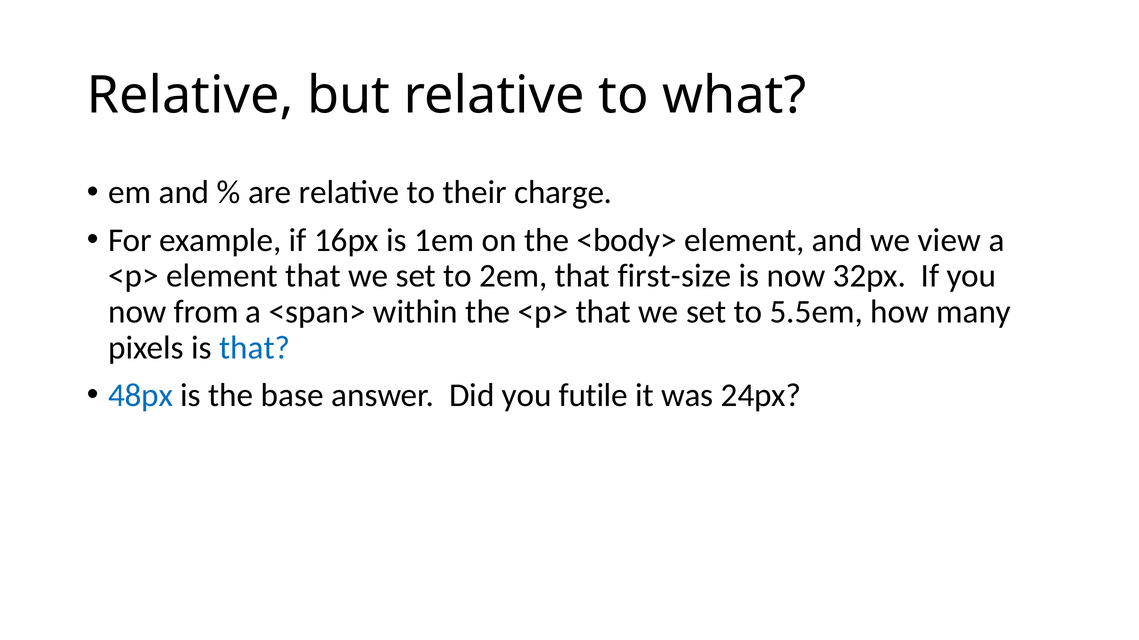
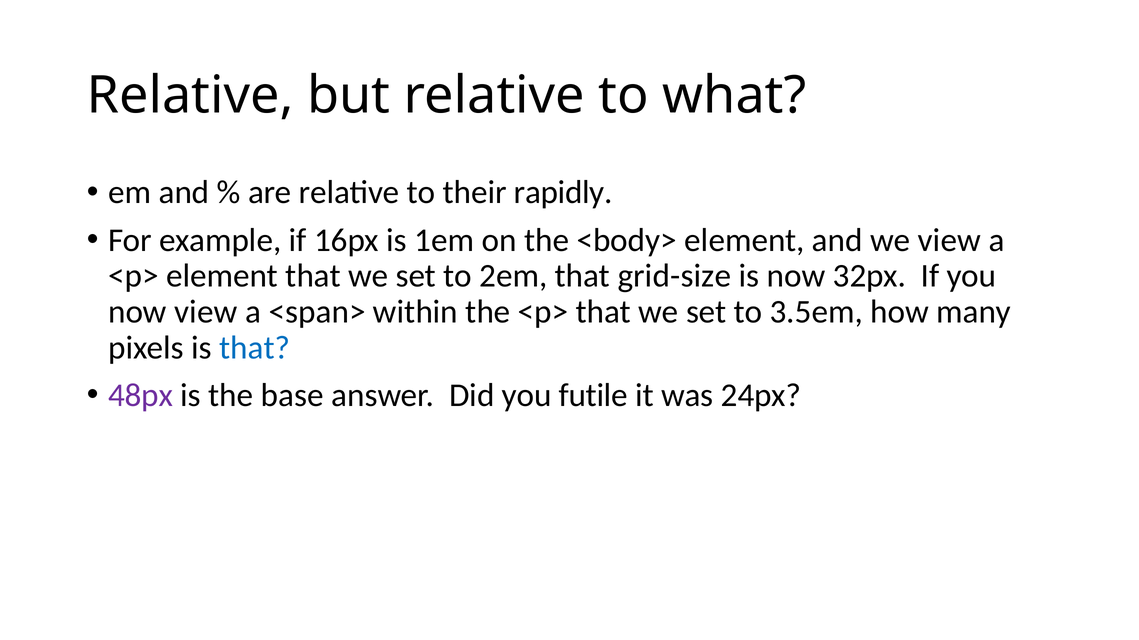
charge: charge -> rapidly (563, 193)
first-size: first-size -> grid-size (674, 276)
now from: from -> view (206, 312)
5.5em: 5.5em -> 3.5em (816, 312)
48px colour: blue -> purple (141, 396)
